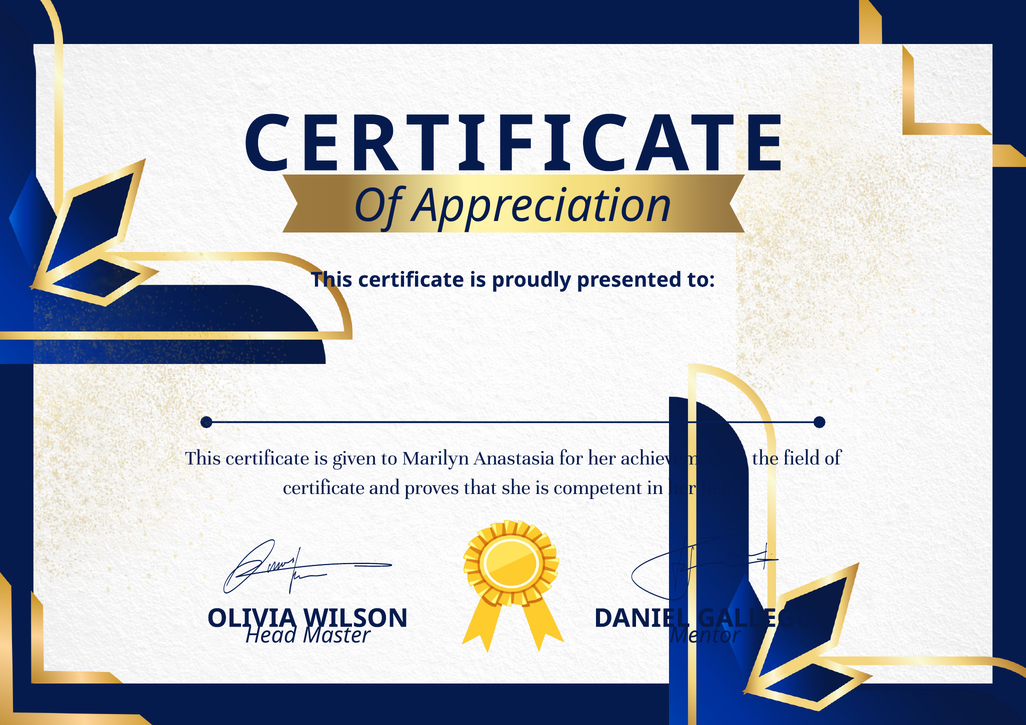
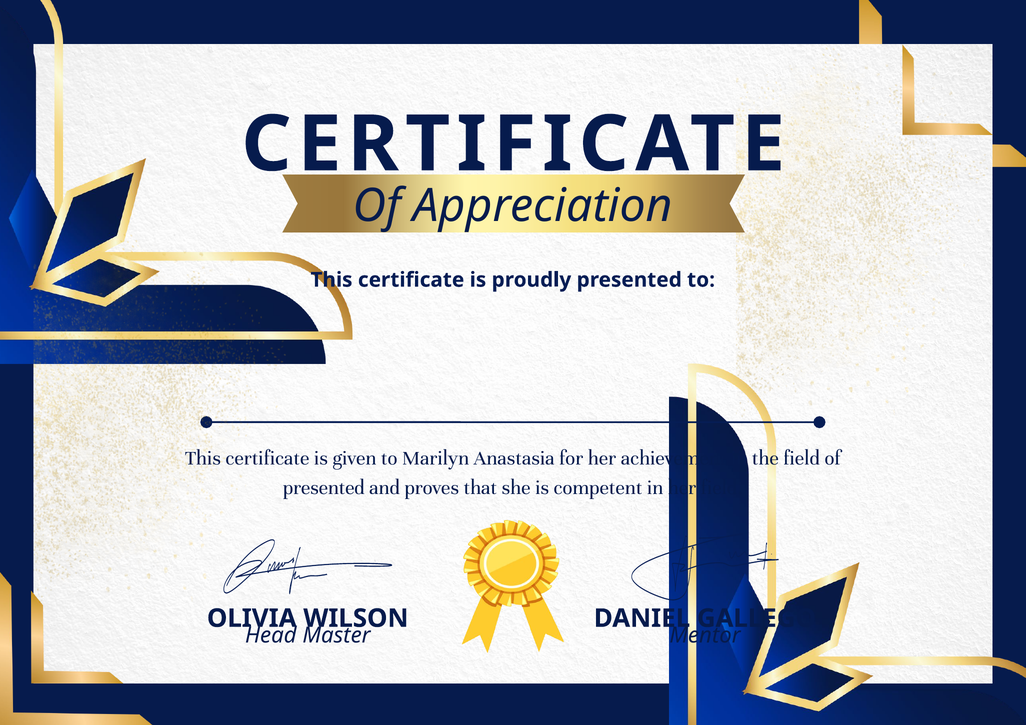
certificate: certificate -> presented (324, 487)
